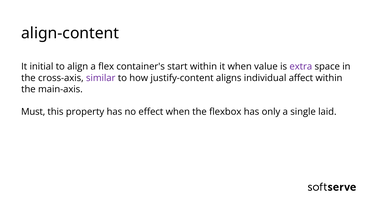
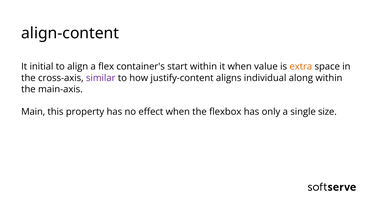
extra colour: purple -> orange (301, 67)
affect: affect -> along (301, 78)
Must: Must -> Main (33, 112)
laid: laid -> size (327, 112)
